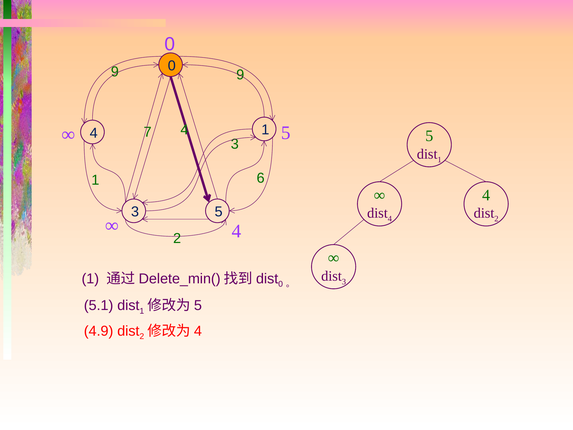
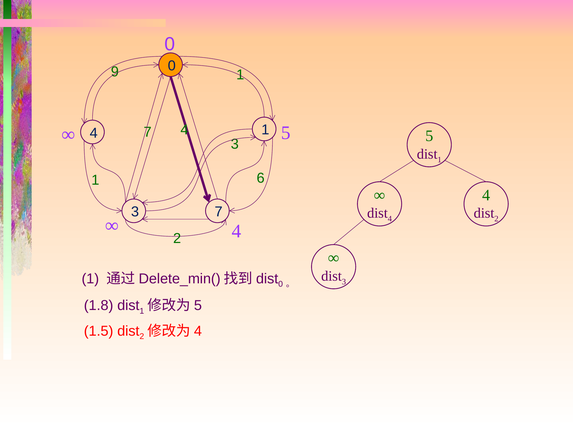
9 9: 9 -> 1 (240, 75)
3 5: 5 -> 7 (219, 212)
5.1: 5.1 -> 1.8 (99, 305)
4.9: 4.9 -> 1.5 (99, 331)
